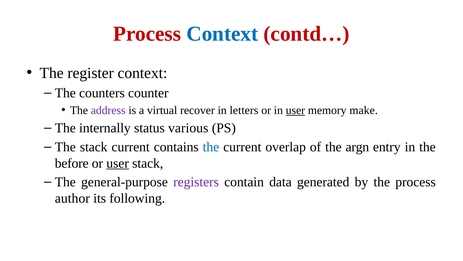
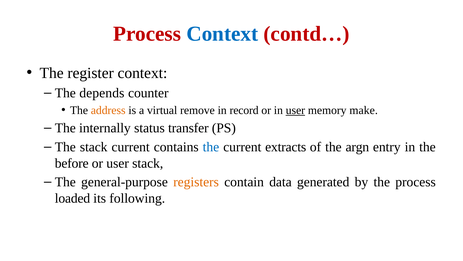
counters: counters -> depends (102, 93)
address colour: purple -> orange (108, 110)
recover: recover -> remove (197, 110)
letters: letters -> record (244, 110)
various: various -> transfer (188, 128)
overlap: overlap -> extracts (286, 147)
user underline: present -> none (118, 163)
registers colour: purple -> orange (196, 182)
author: author -> loaded (72, 198)
